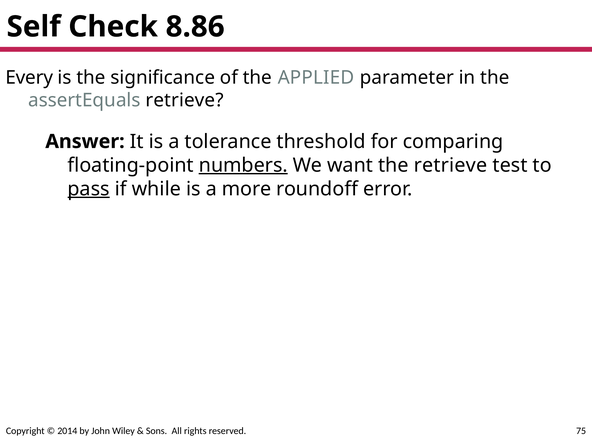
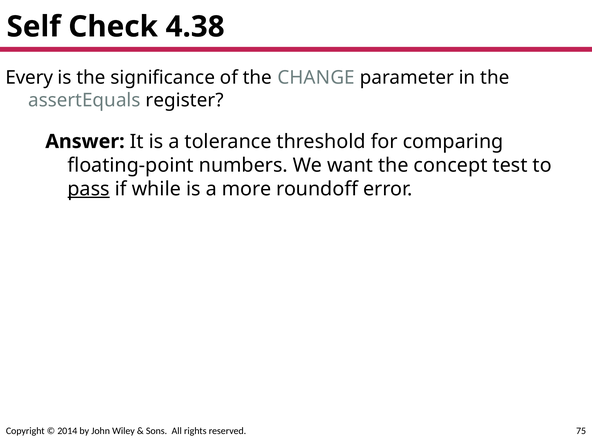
8.86: 8.86 -> 4.38 (195, 27)
APPLIED: APPLIED -> CHANGE (316, 78)
assertEquals retrieve: retrieve -> register (185, 100)
numbers underline: present -> none (243, 165)
the retrieve: retrieve -> concept (451, 165)
